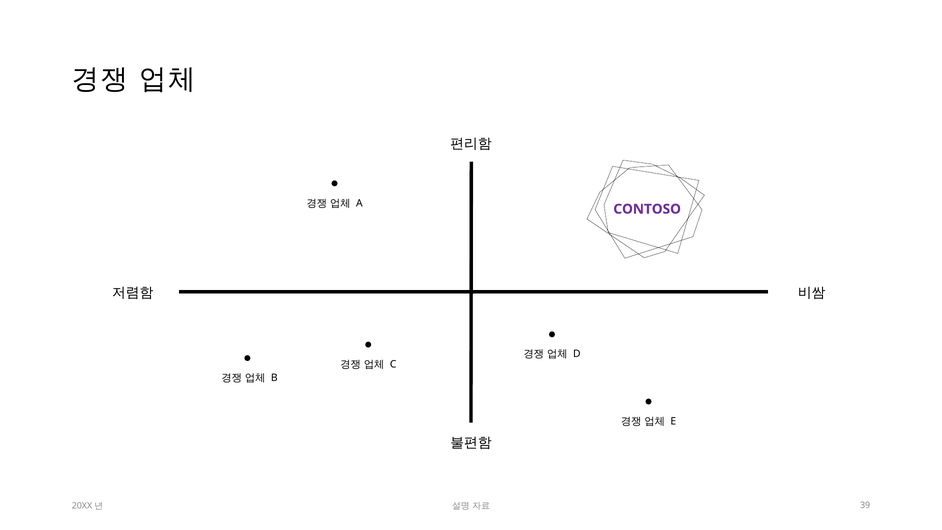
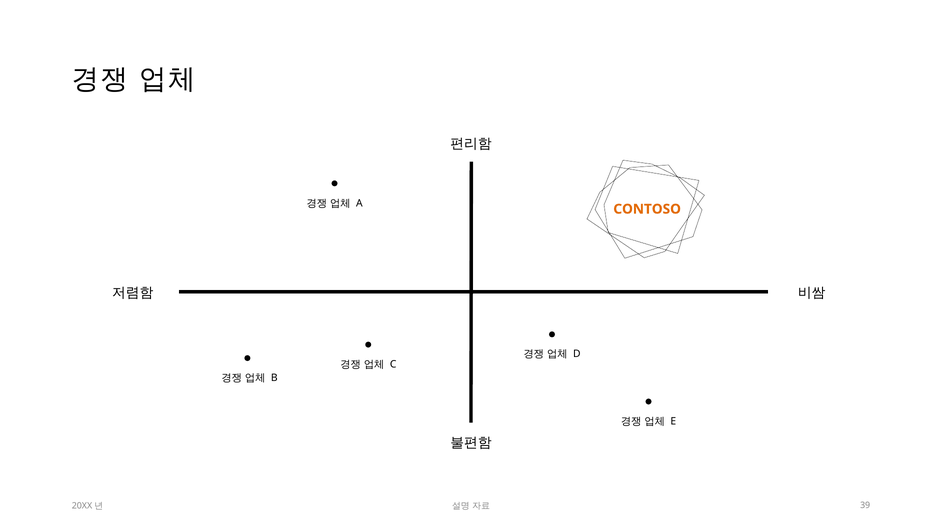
CONTOSO colour: purple -> orange (647, 209)
